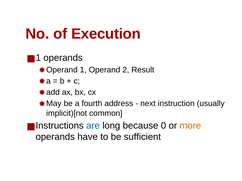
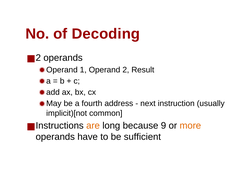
Execution: Execution -> Decoding (106, 34)
1: 1 -> 2 (38, 58)
are colour: blue -> orange (93, 126)
0: 0 -> 9 (163, 126)
